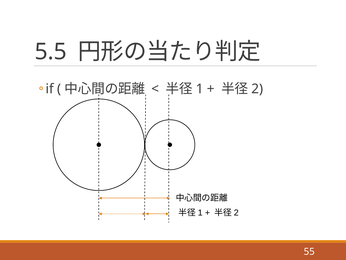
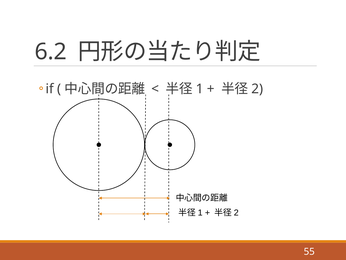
5.5: 5.5 -> 6.2 (51, 52)
